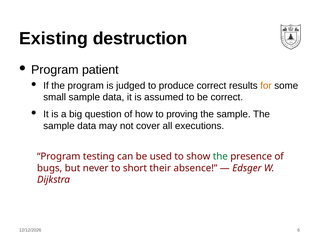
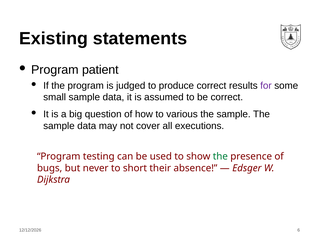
destruction: destruction -> statements (140, 38)
for colour: orange -> purple (266, 86)
proving: proving -> various (182, 114)
